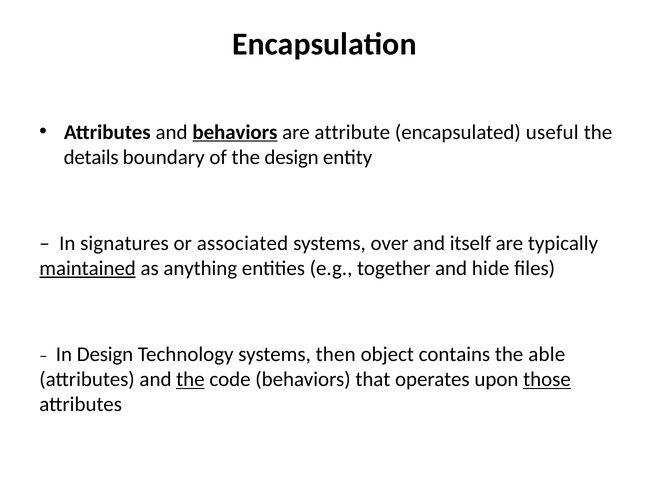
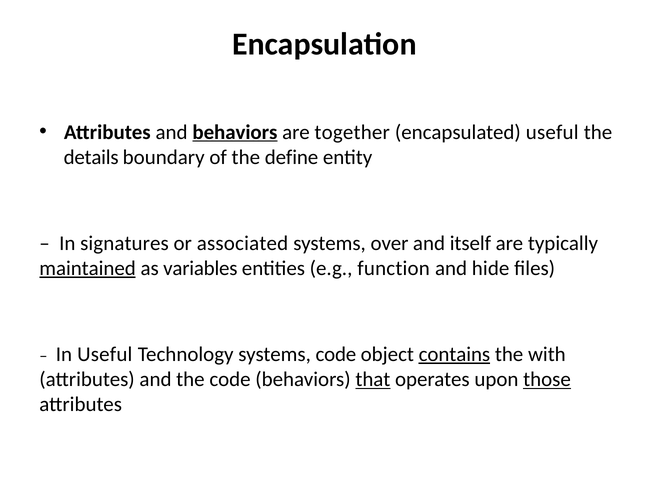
attribute: attribute -> together (352, 132)
the design: design -> define (292, 157)
anything: anything -> variables (200, 268)
together: together -> function (394, 268)
In Design: Design -> Useful (105, 354)
systems then: then -> code (336, 354)
contains underline: none -> present (454, 354)
able: able -> with (547, 354)
the underline: present -> none (190, 379)
that underline: none -> present (373, 379)
